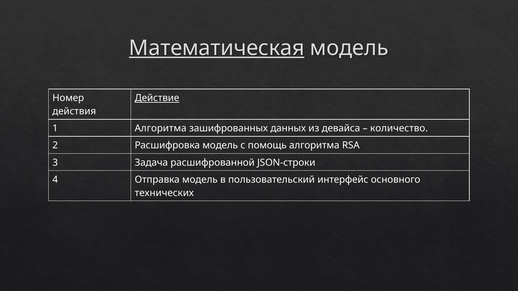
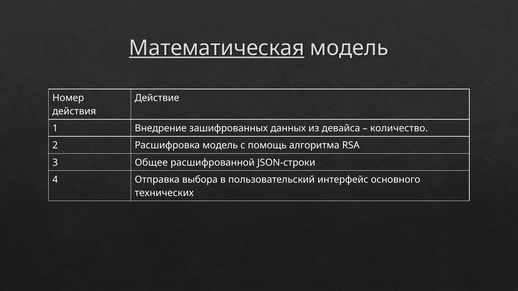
Действие underline: present -> none (157, 98)
1 Алгоритма: Алгоритма -> Внедрение (161, 129)
Задача: Задача -> Общее (151, 163)
Отправка модель: модель -> выбора (200, 180)
